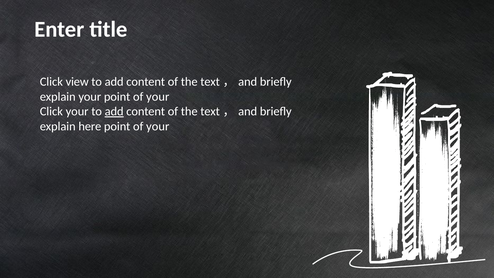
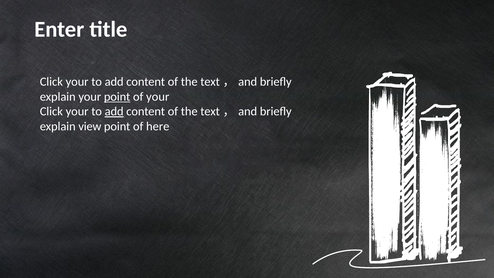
view: view -> your (77, 82)
point underline: none -> present (117, 97)
here: here -> view (90, 126)
your: your -> here (158, 126)
